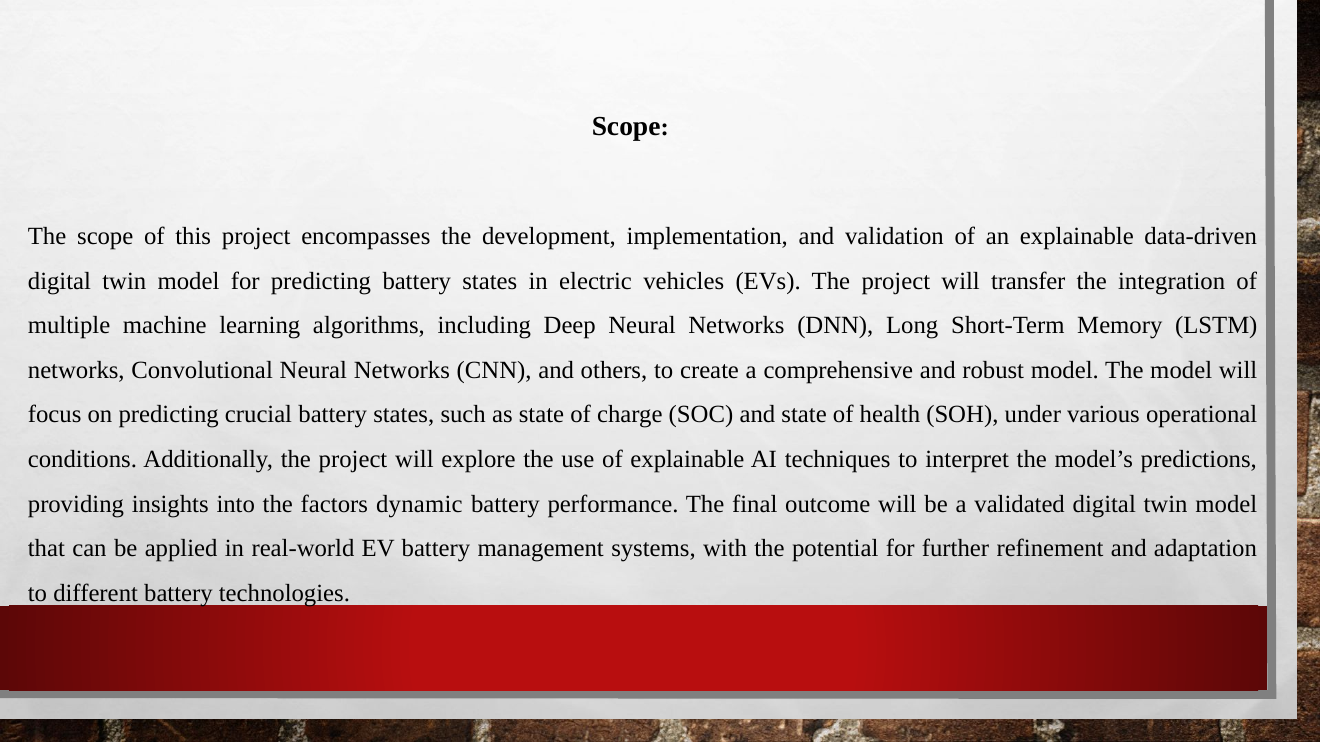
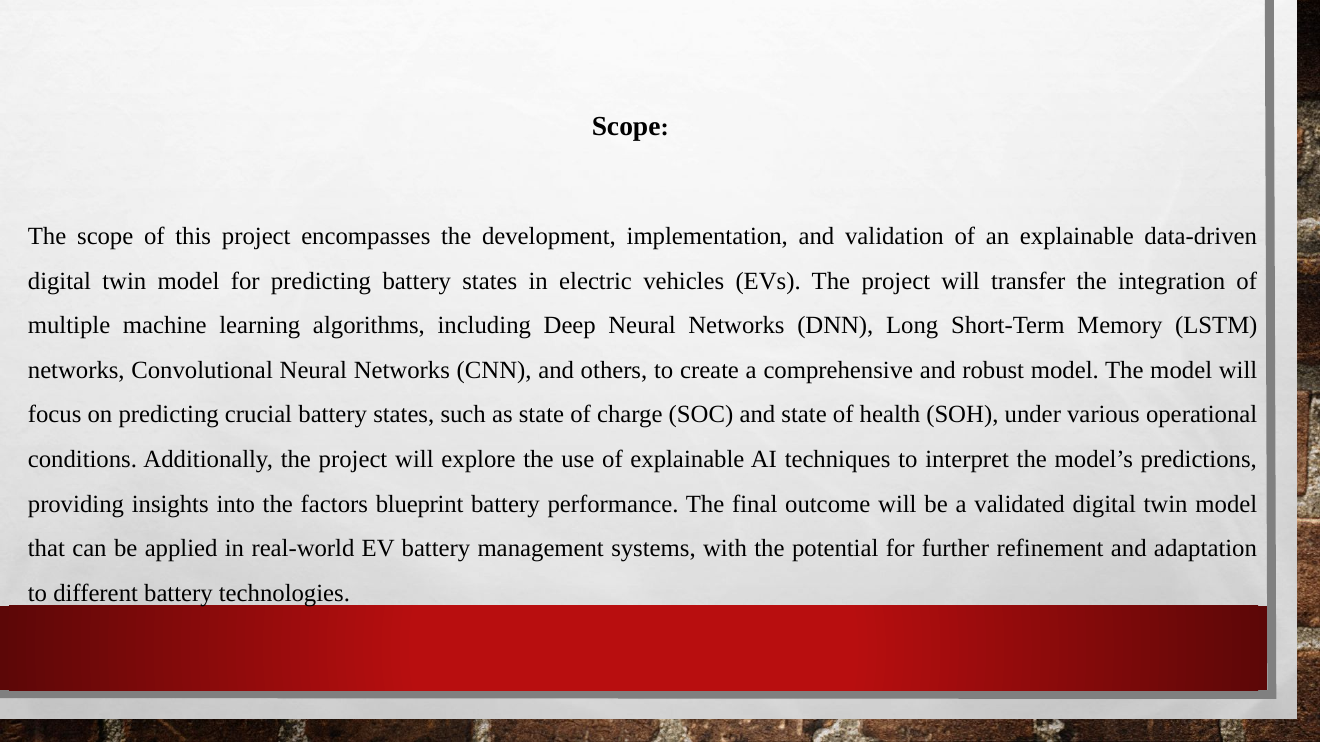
dynamic: dynamic -> blueprint (420, 504)
